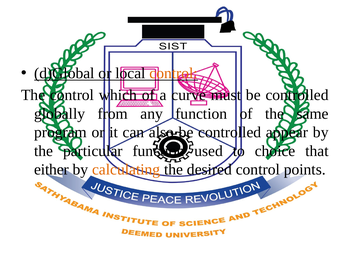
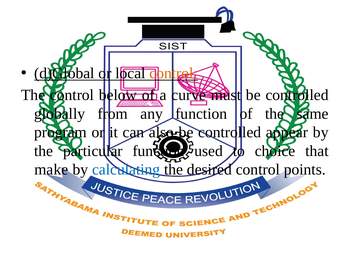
which: which -> below (118, 95)
either: either -> make (51, 170)
calculating colour: orange -> blue (126, 170)
